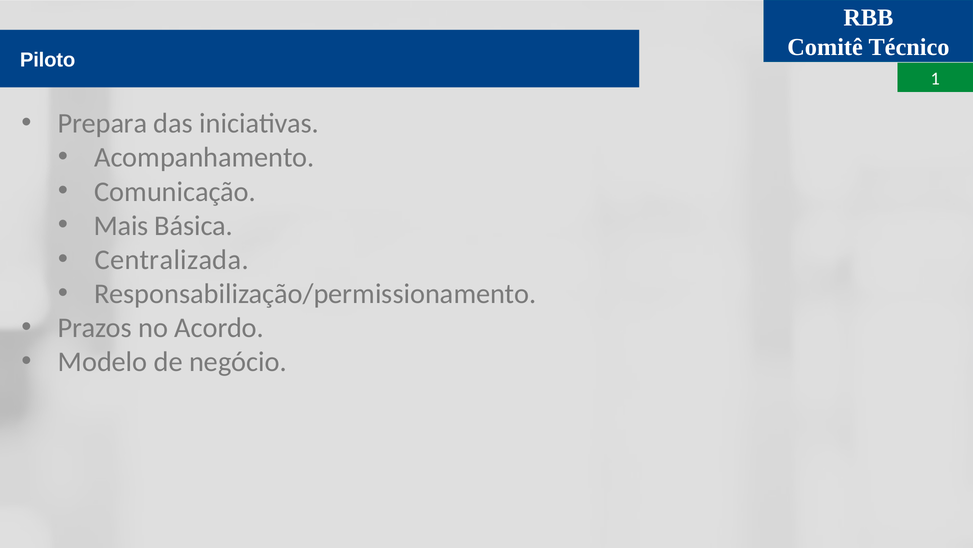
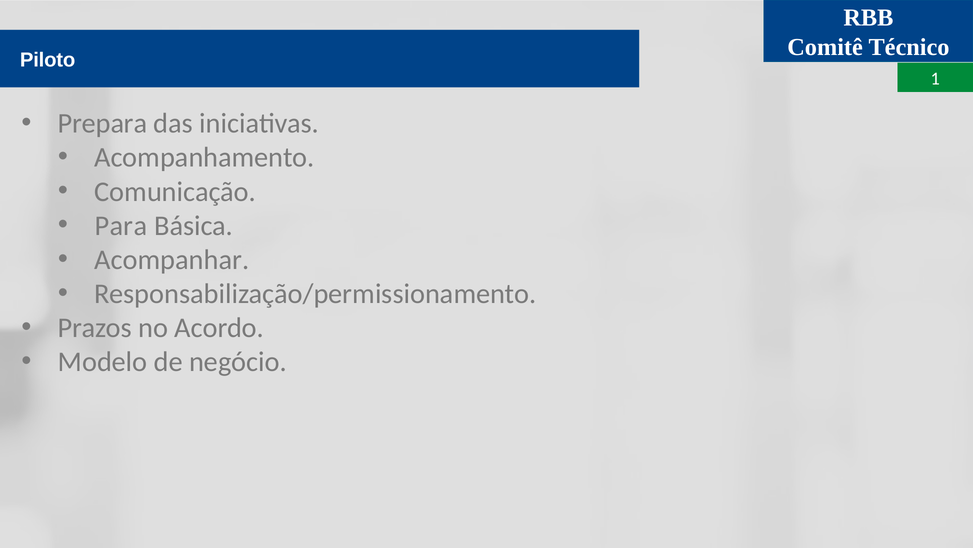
Mais: Mais -> Para (121, 225)
Centralizada: Centralizada -> Acompanhar (172, 259)
